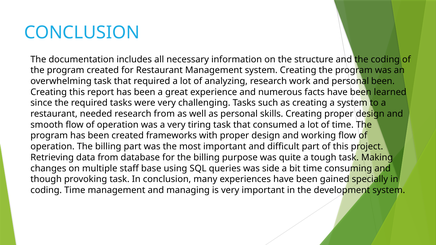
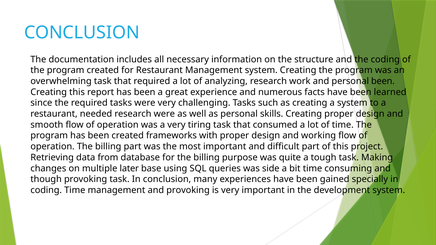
research from: from -> were (164, 114)
staff: staff -> later (129, 169)
and managing: managing -> provoking (188, 190)
